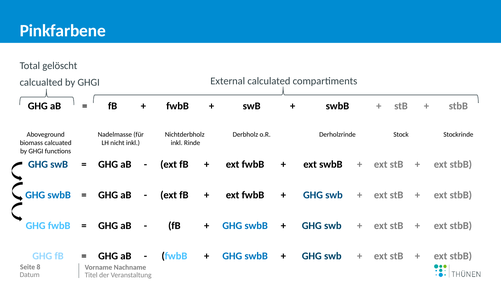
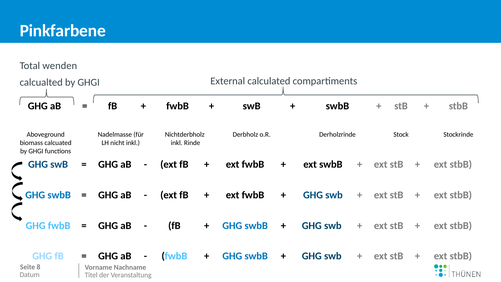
gelöscht: gelöscht -> wenden (60, 66)
